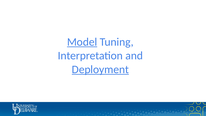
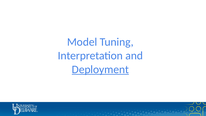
Model underline: present -> none (82, 42)
